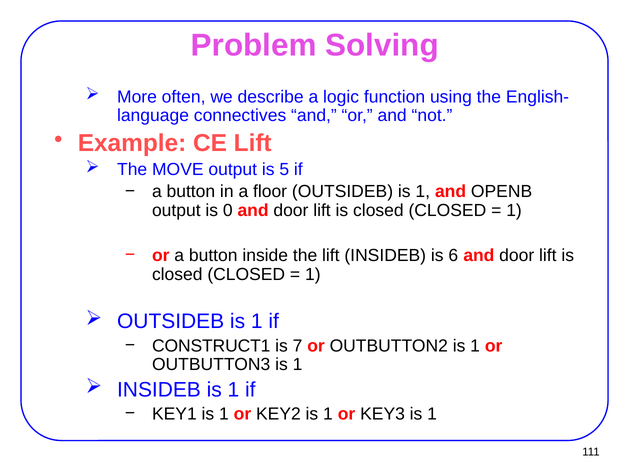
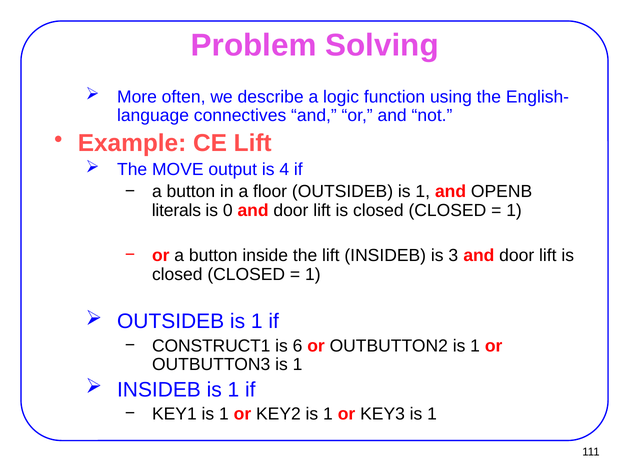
5: 5 -> 4 (284, 169)
output: output -> literals (176, 210)
6: 6 -> 3 (453, 255)
7: 7 -> 6 (298, 346)
